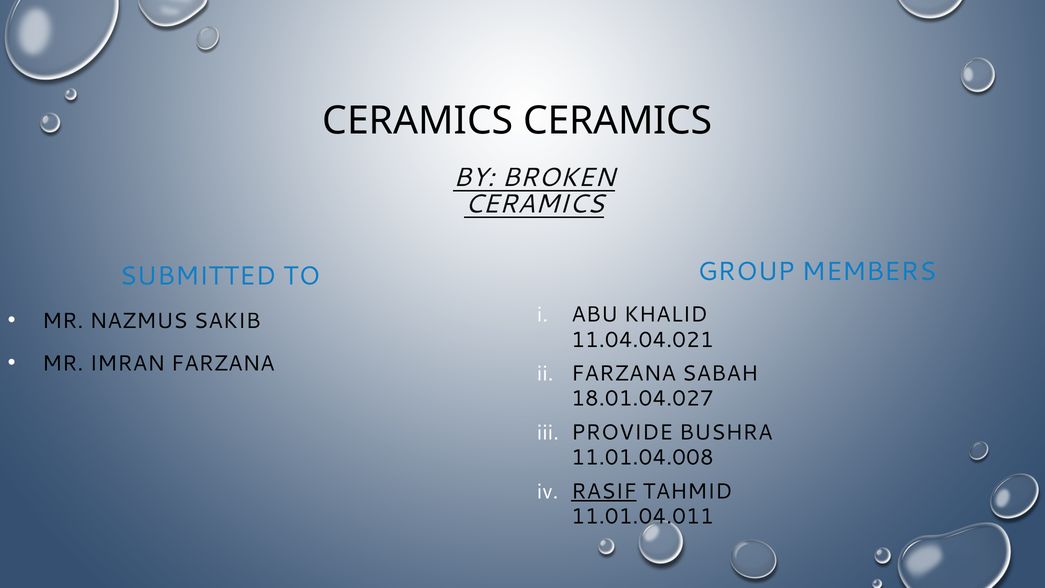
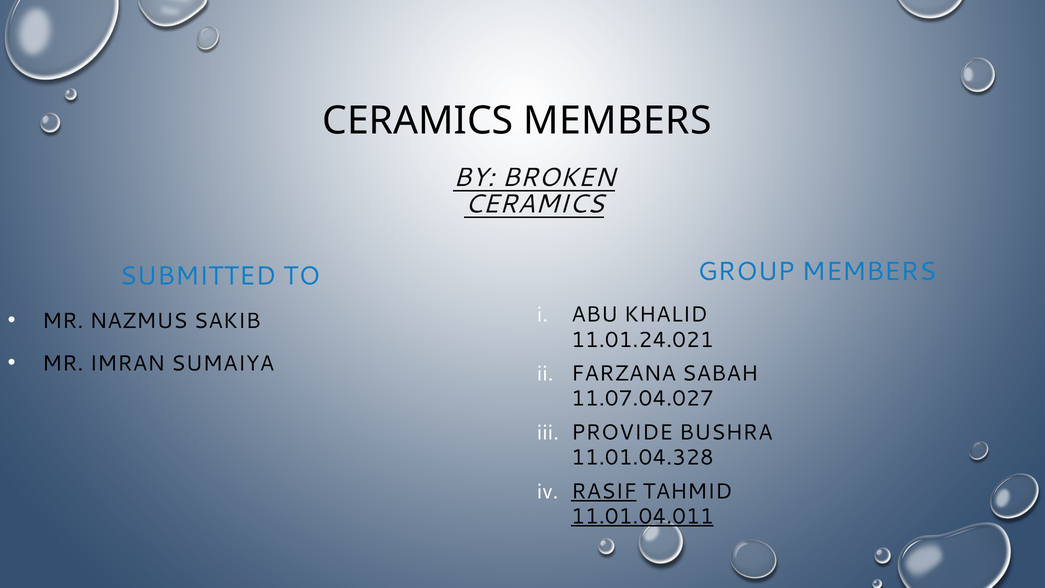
CERAMICS CERAMICS: CERAMICS -> MEMBERS (618, 121)
11.04.04.021: 11.04.04.021 -> 11.01.24.021 (642, 340)
IMRAN FARZANA: FARZANA -> SUMAIYA (223, 363)
18.01.04.027: 18.01.04.027 -> 11.07.04.027 (642, 399)
11.01.04.008: 11.01.04.008 -> 11.01.04.328 (642, 457)
11.01.04.011 underline: none -> present (642, 516)
